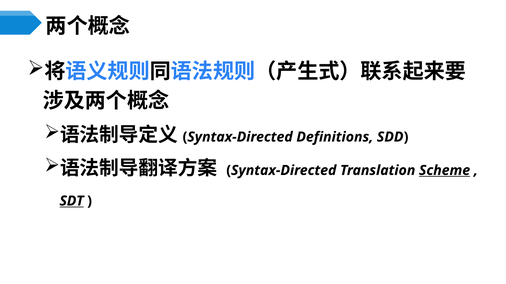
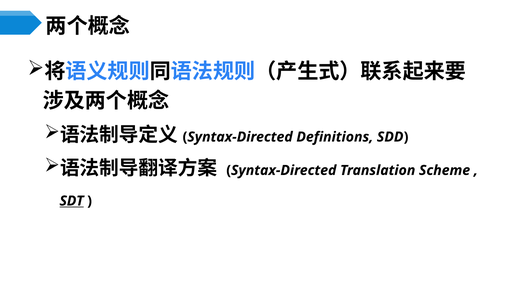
Scheme underline: present -> none (445, 171)
